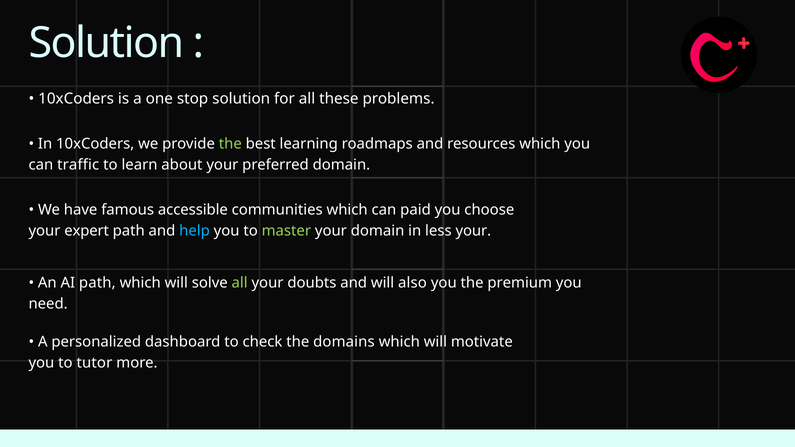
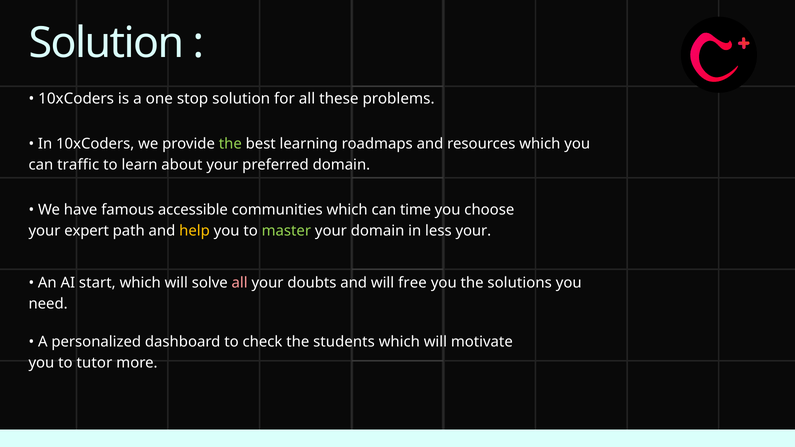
paid: paid -> time (416, 210)
help colour: light blue -> yellow (195, 231)
AI path: path -> start (97, 283)
all colour: light green -> pink (240, 283)
also: also -> free (412, 283)
premium: premium -> solutions (520, 283)
domains: domains -> students (344, 342)
